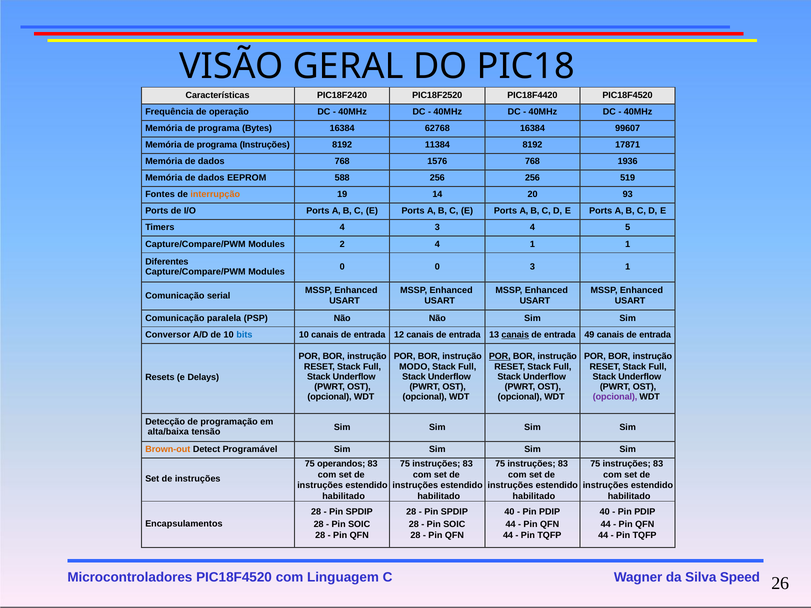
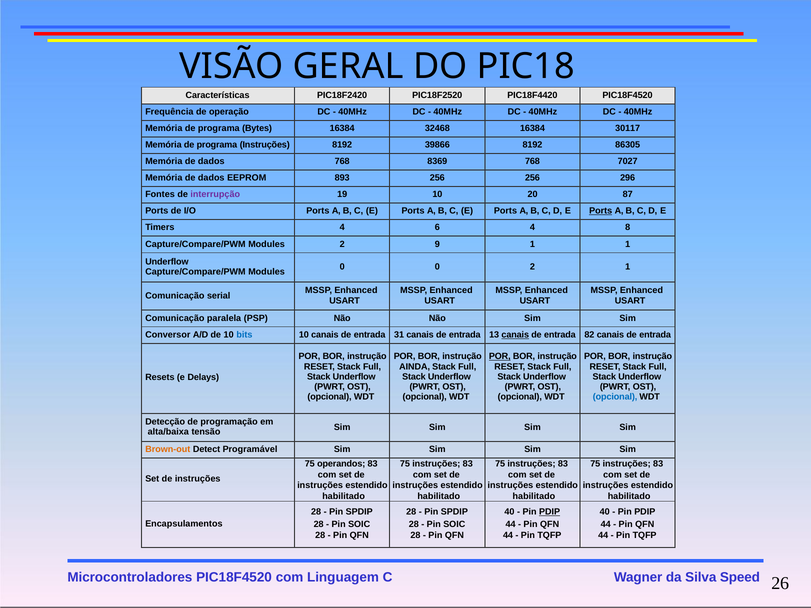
62768: 62768 -> 32468 (437, 128)
99607: 99607 -> 30117 (628, 128)
11384: 11384 -> 39866 (437, 145)
17871: 17871 -> 86305 (628, 145)
1576: 1576 -> 8369 (437, 161)
1936: 1936 -> 7027 (628, 161)
588: 588 -> 893 (342, 178)
519: 519 -> 296 (628, 178)
interrupção colour: orange -> purple (215, 195)
19 14: 14 -> 10 (437, 195)
93: 93 -> 87 (628, 195)
Ports underline: none -> present (601, 211)
4 3: 3 -> 6 (437, 228)
5: 5 -> 8 (628, 228)
2 4: 4 -> 9 (437, 244)
Diferentes: Diferentes -> Underflow (167, 262)
0 3: 3 -> 2 (532, 267)
12: 12 -> 31 (399, 335)
49: 49 -> 82 (589, 335)
MODO: MODO -> AINDA (415, 367)
opcional colour: purple -> blue (615, 397)
PDIP underline: none -> present (550, 512)
